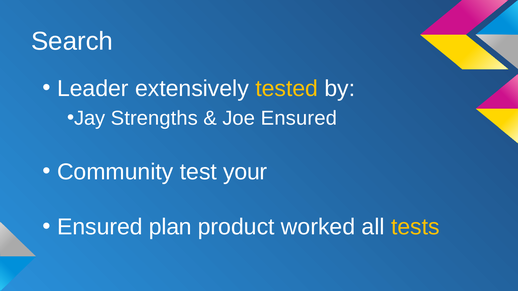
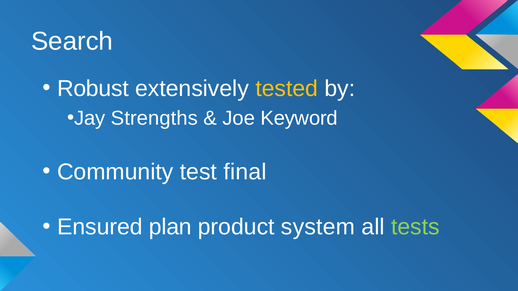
Leader: Leader -> Robust (93, 89)
Joe Ensured: Ensured -> Keyword (299, 118)
your: your -> final (245, 172)
worked: worked -> system (318, 227)
tests colour: yellow -> light green (415, 227)
